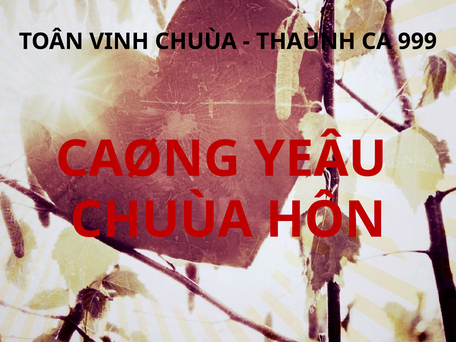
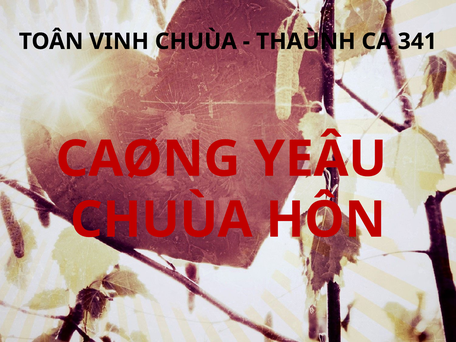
999: 999 -> 341 (417, 41)
